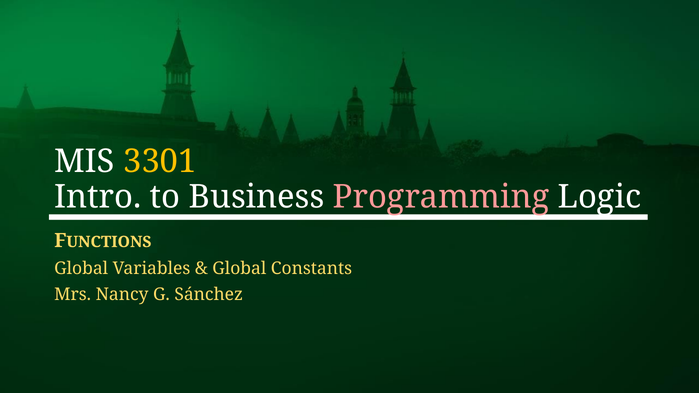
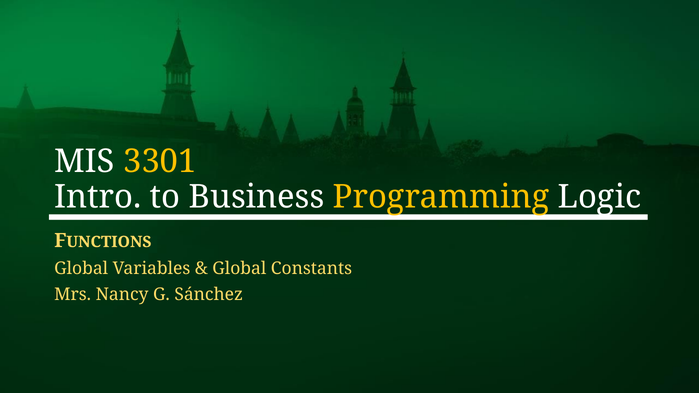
Programming colour: pink -> yellow (441, 197)
